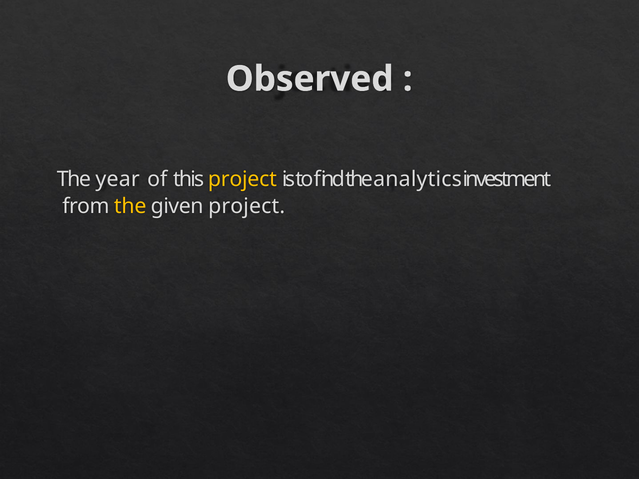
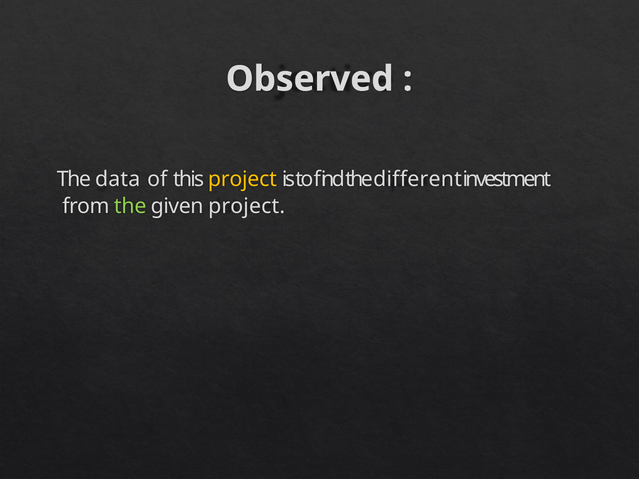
year: year -> data (118, 179)
analytics: analytics -> different (418, 179)
the colour: yellow -> light green (130, 206)
